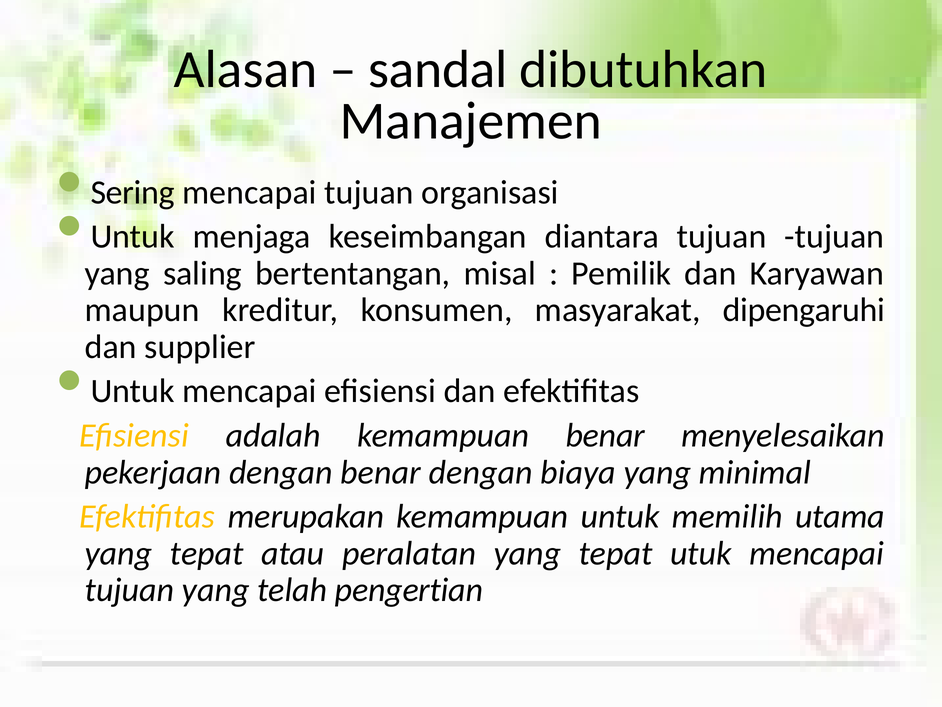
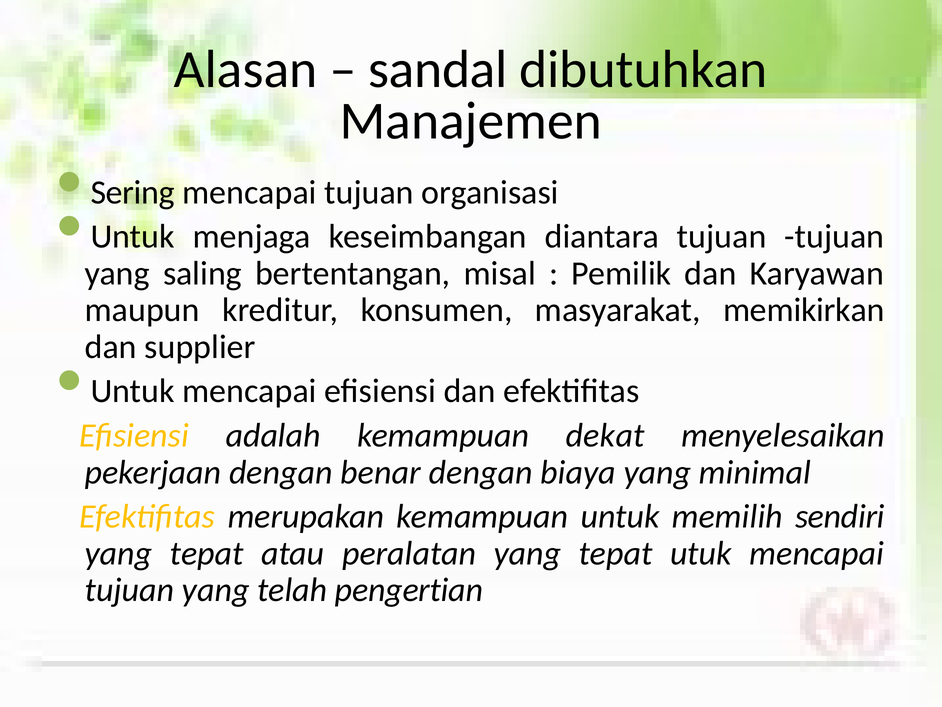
dipengaruhi: dipengaruhi -> memikirkan (804, 310)
kemampuan benar: benar -> dekat (605, 435)
utama: utama -> sendiri (840, 516)
